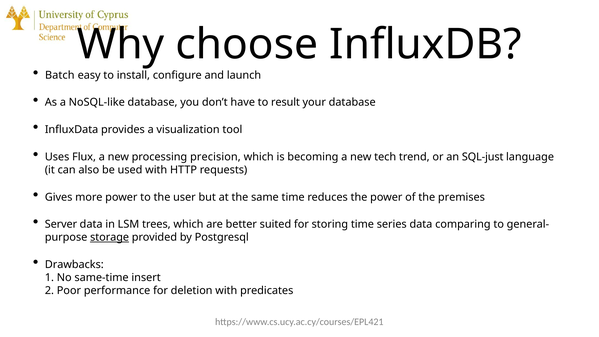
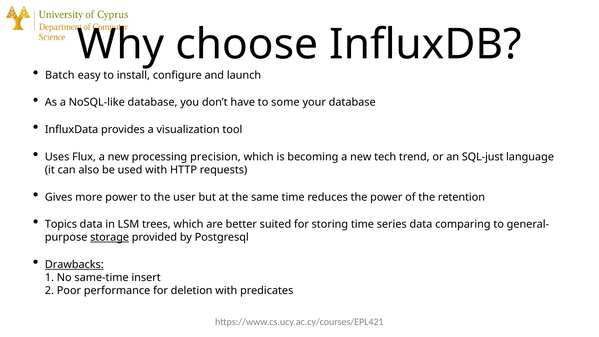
result: result -> some (285, 102)
premises: premises -> retention (461, 197)
Server: Server -> Topics (61, 224)
Drawbacks underline: none -> present (74, 265)
